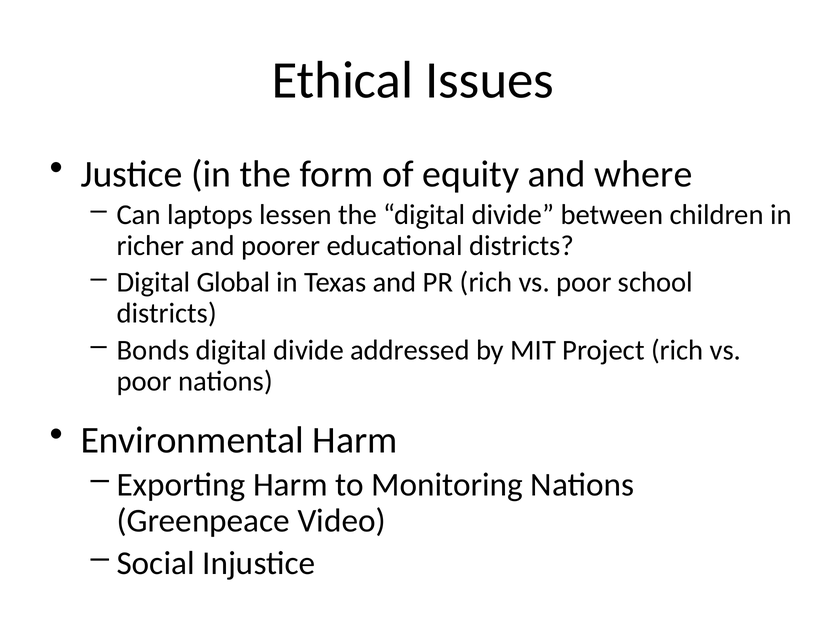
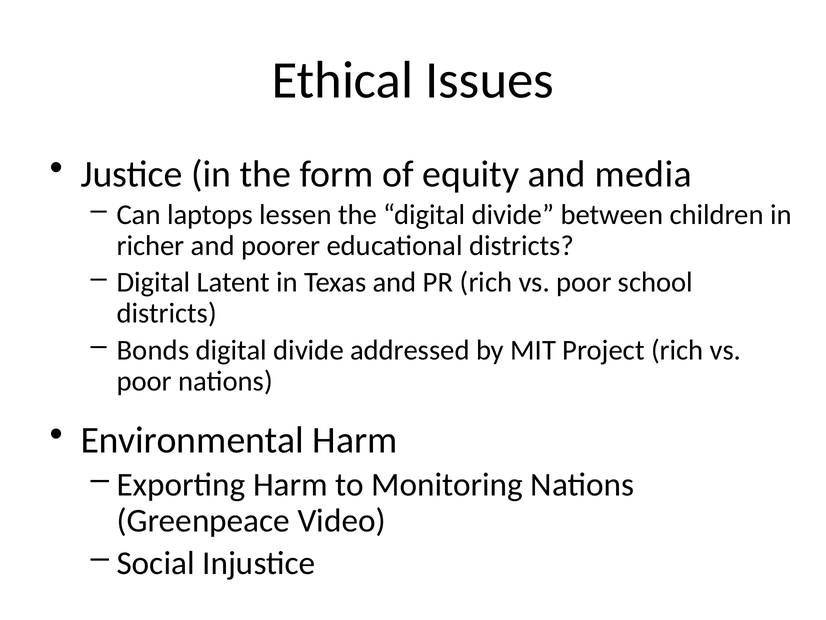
where: where -> media (643, 174)
Global: Global -> Latent (233, 282)
